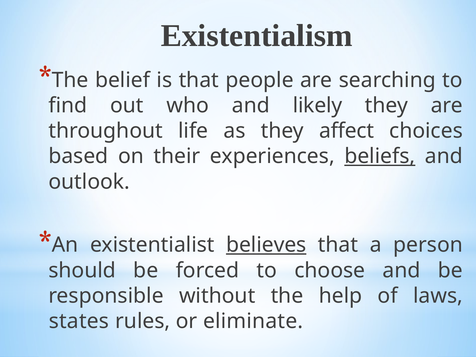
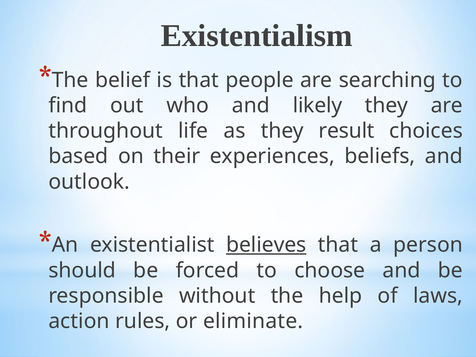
affect: affect -> result (347, 131)
beliefs underline: present -> none (380, 156)
states: states -> action (79, 321)
